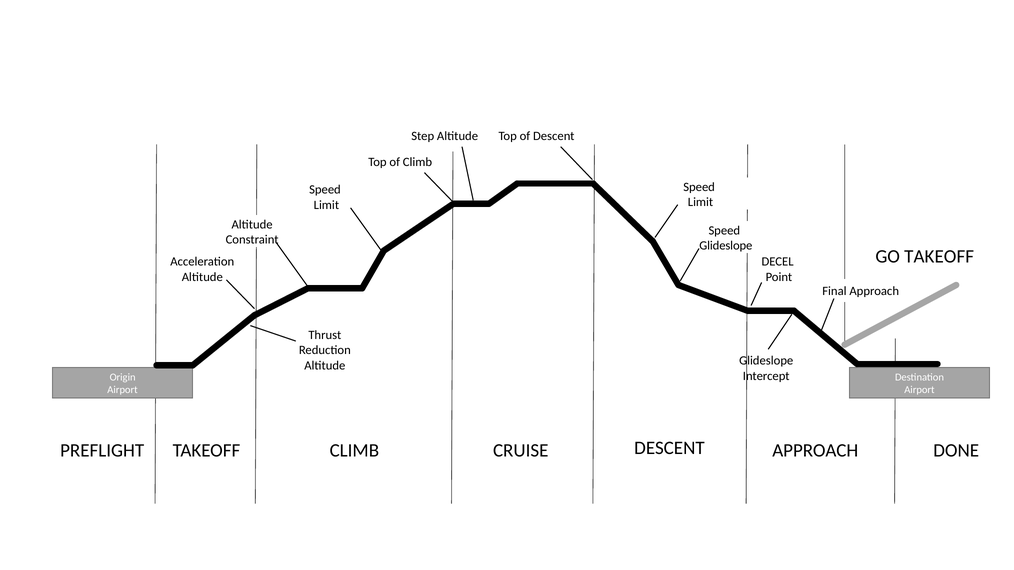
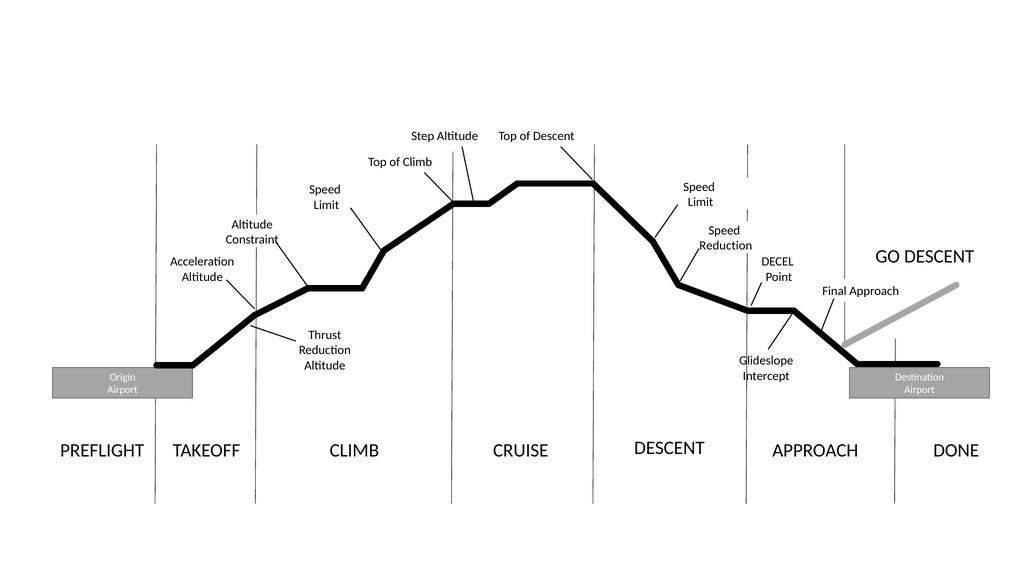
Glideslope: Glideslope -> Reduction (726, 246)
GO TAKEOFF: TAKEOFF -> DESCENT (939, 257)
